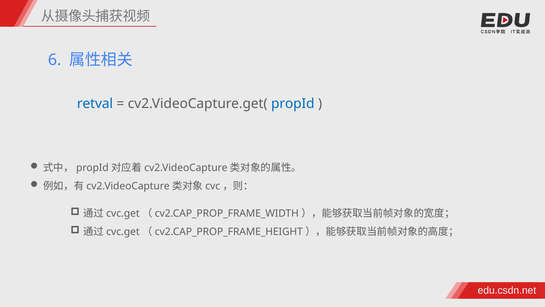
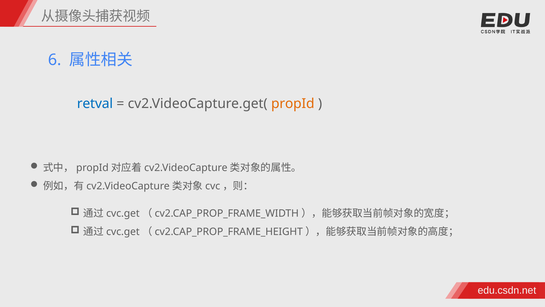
propId colour: blue -> orange (293, 103)
